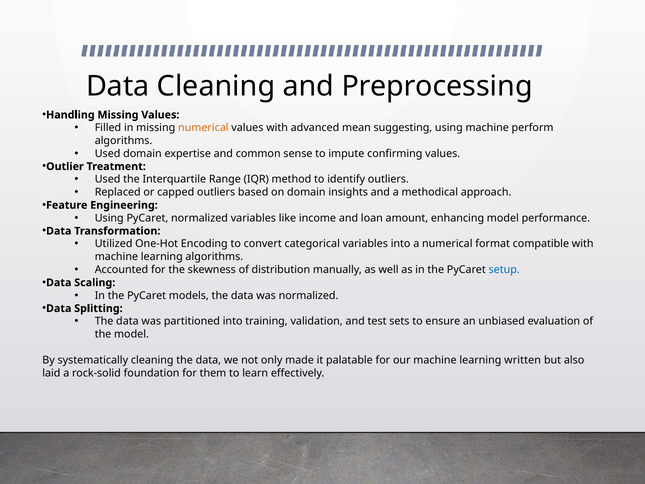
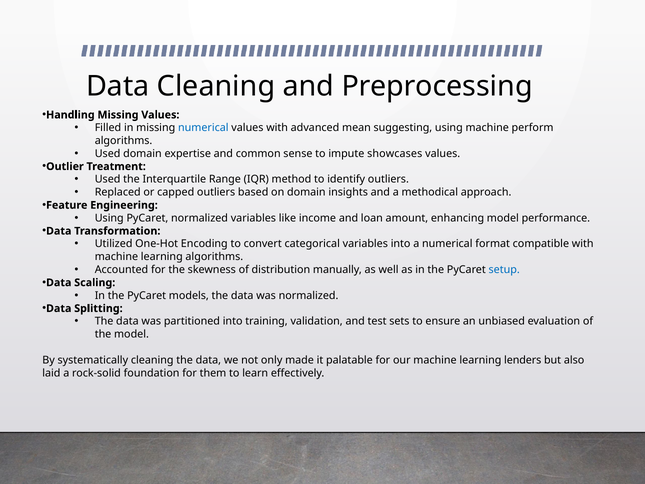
numerical colour: orange -> blue (203, 128)
confirming: confirming -> showcases (395, 153)
written: written -> lenders (523, 360)
